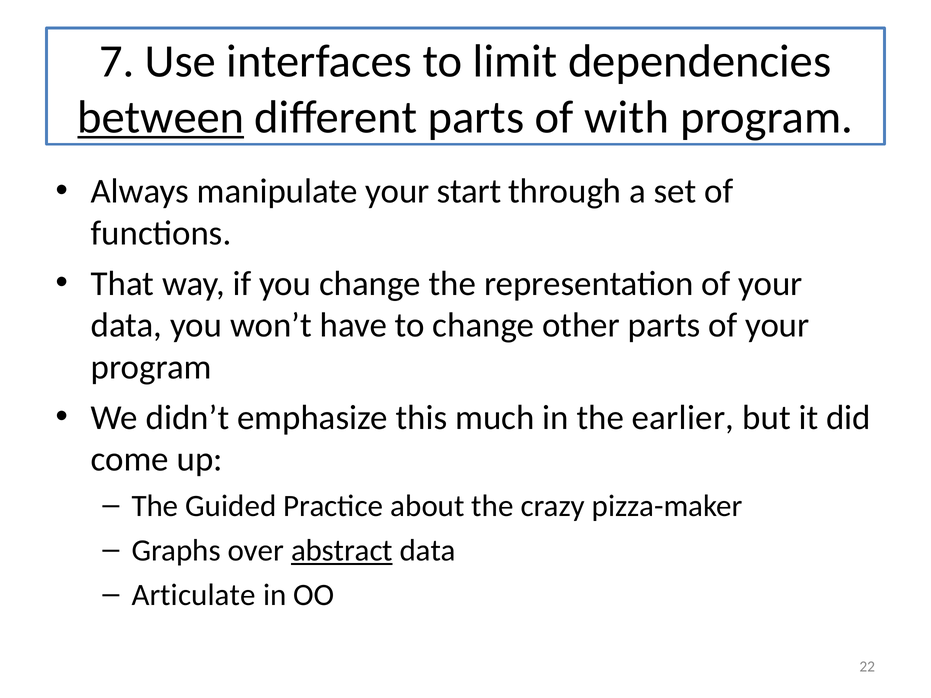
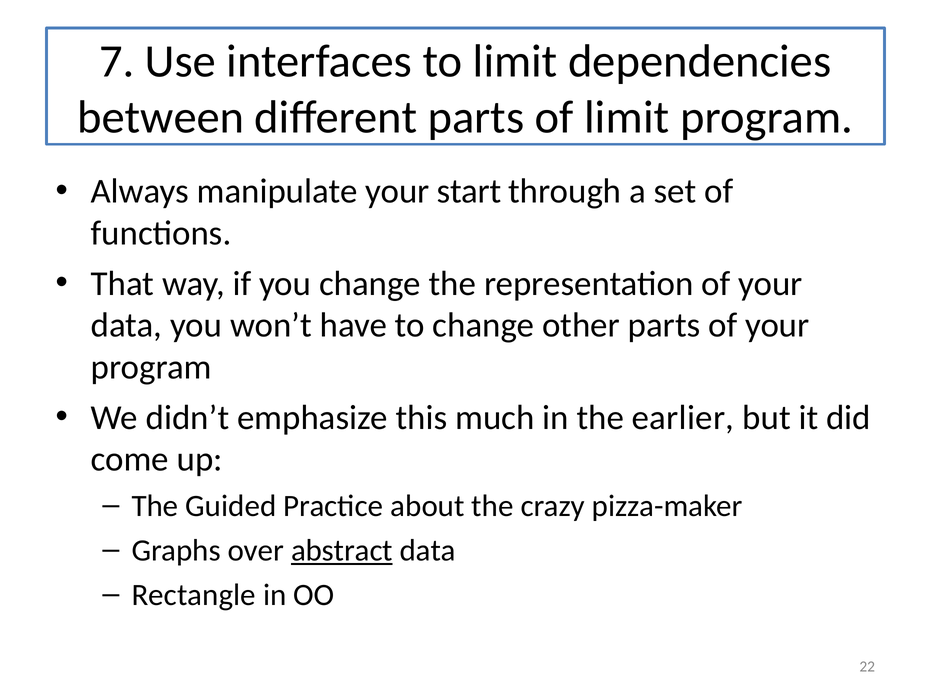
between underline: present -> none (161, 117)
of with: with -> limit (627, 117)
Articulate: Articulate -> Rectangle (194, 595)
